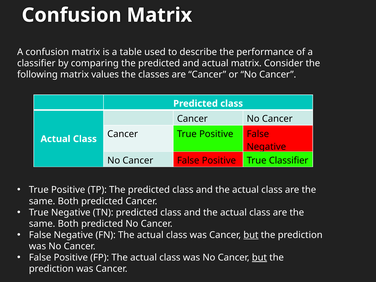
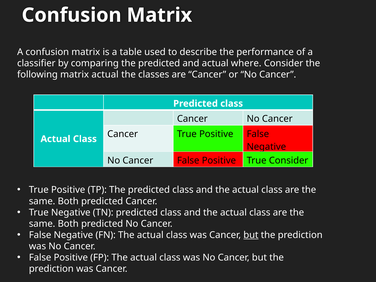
actual matrix: matrix -> where (246, 63)
matrix values: values -> actual (105, 75)
True Classifier: Classifier -> Consider (289, 160)
but underline: present -> none (259, 258)
